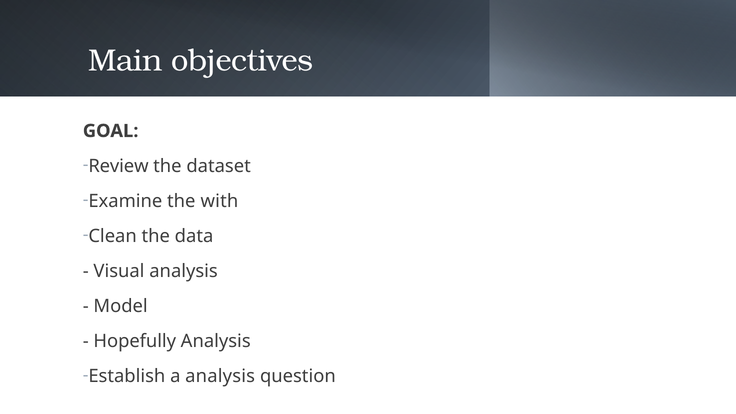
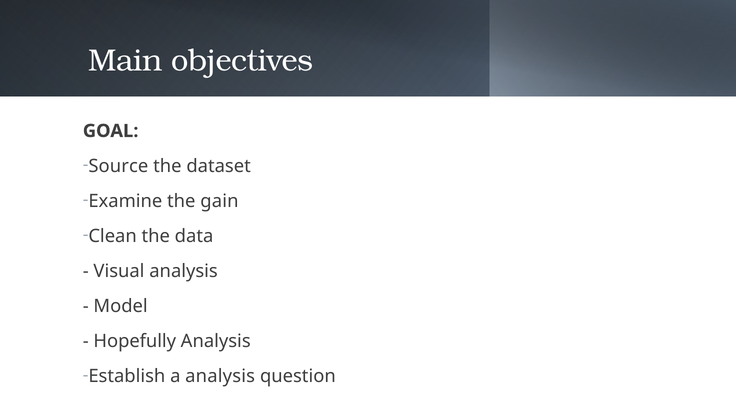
Review: Review -> Source (118, 166)
with: with -> gain (219, 201)
